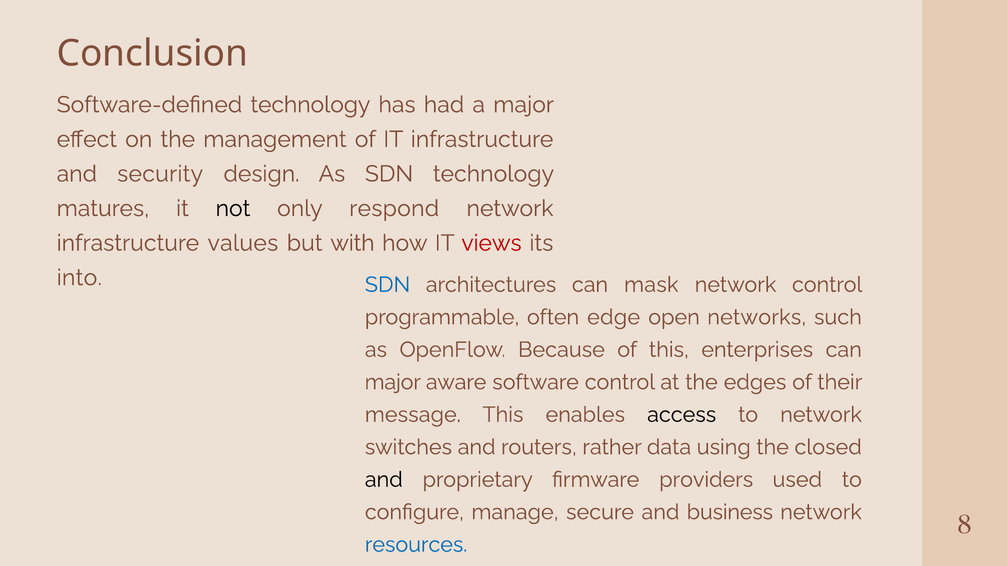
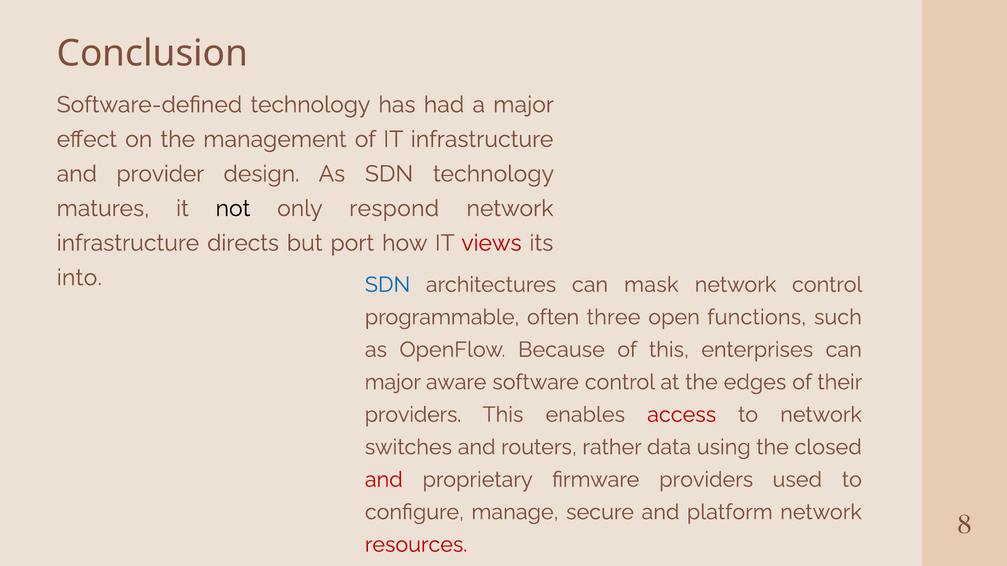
security: security -> provider (160, 174)
values: values -> directs (243, 243)
with: with -> port (352, 243)
edge: edge -> three (614, 317)
networks: networks -> functions (757, 317)
message: message -> providers (413, 415)
access colour: black -> red (682, 415)
and colour: black -> red (384, 480)
business: business -> platform (730, 512)
resources colour: blue -> red (416, 545)
